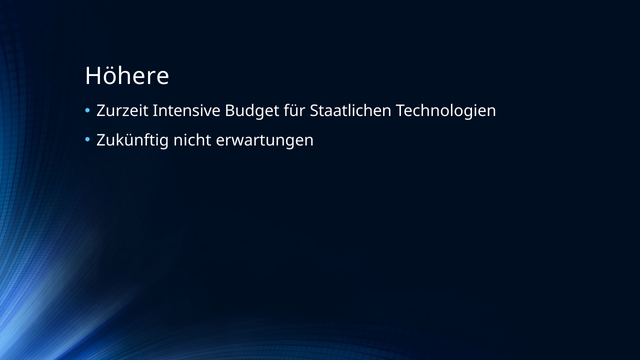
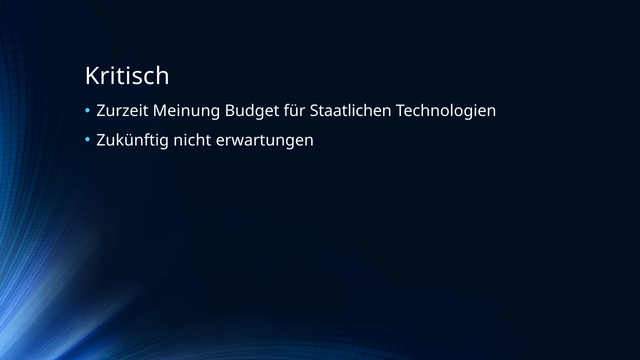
Höhere: Höhere -> Kritisch (127, 76)
Intensive: Intensive -> Meinung (187, 111)
